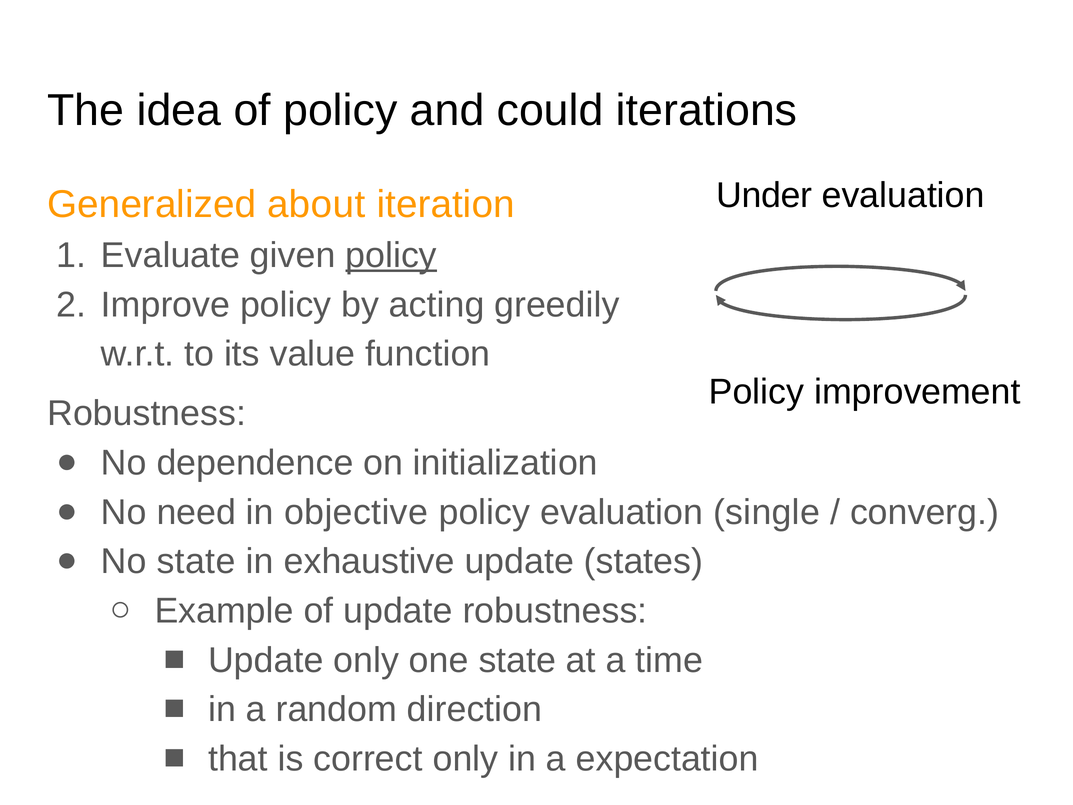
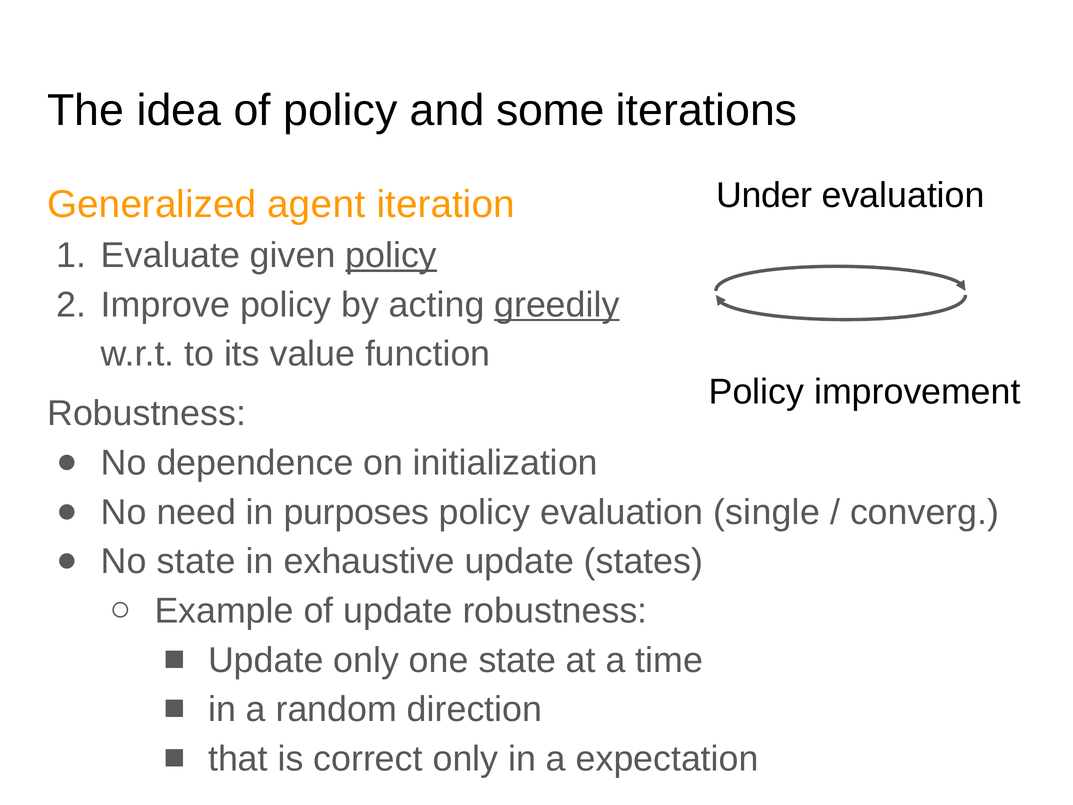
could: could -> some (550, 110)
about: about -> agent (316, 204)
greedily underline: none -> present (557, 305)
objective: objective -> purposes (356, 512)
